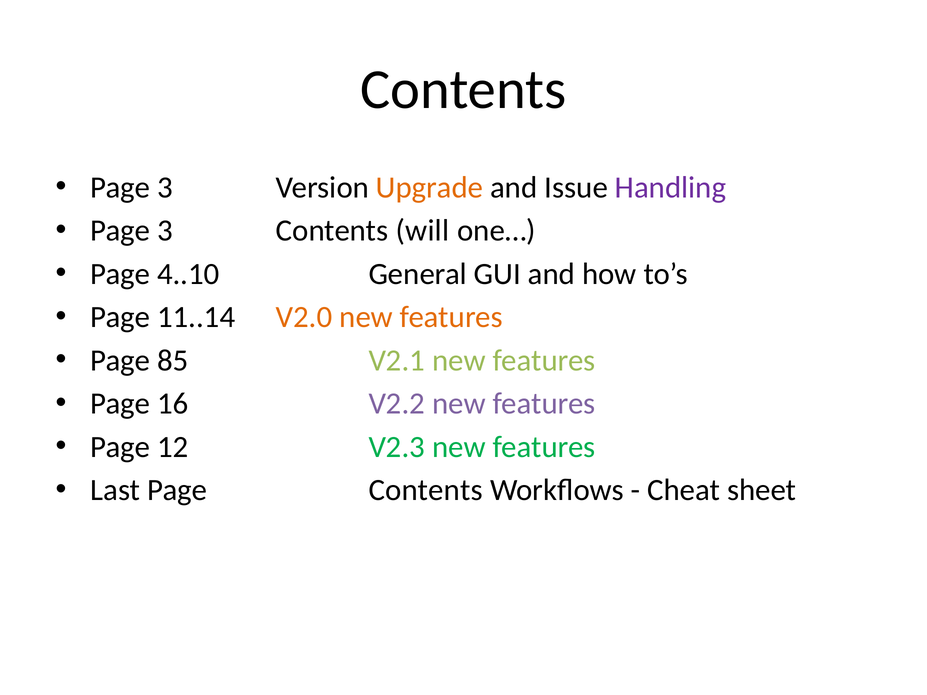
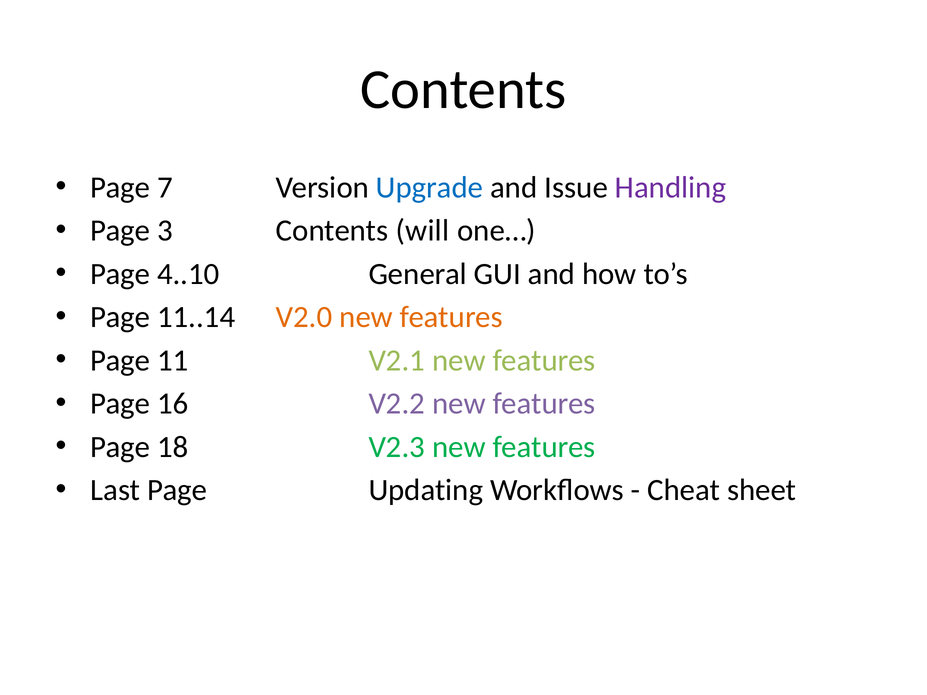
3: 3 -> 7 (165, 188)
Upgrade colour: orange -> blue (430, 188)
85: 85 -> 11 (173, 361)
12: 12 -> 18 (173, 447)
Page Contents: Contents -> Updating (426, 490)
